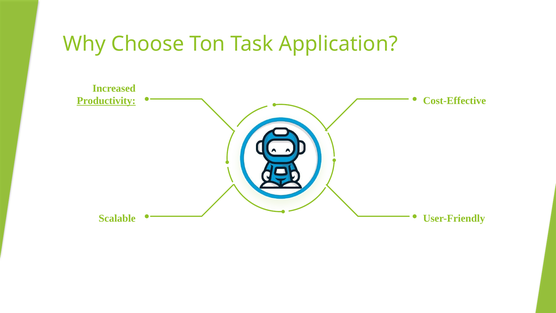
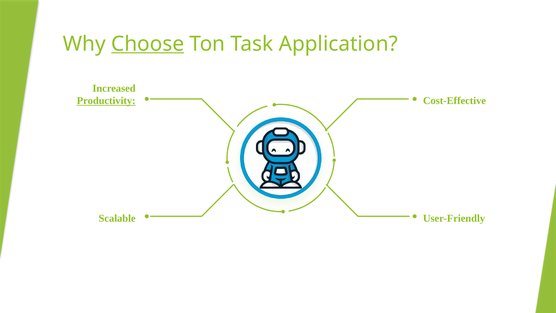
Choose underline: none -> present (148, 44)
